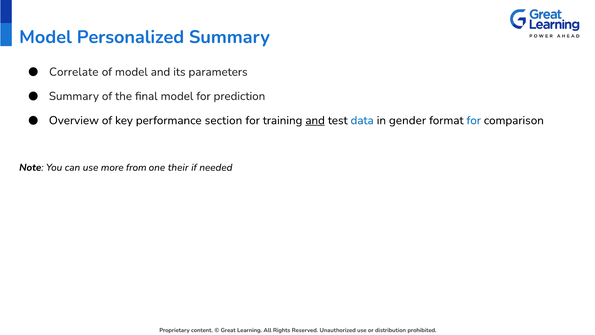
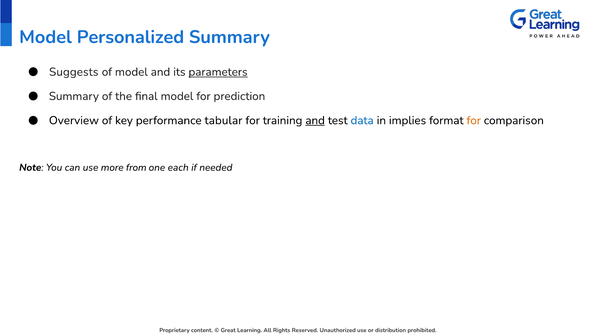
Correlate: Correlate -> Suggests (74, 72)
parameters underline: none -> present (218, 72)
section: section -> tabular (223, 120)
gender: gender -> implies (408, 120)
for colour: blue -> orange (474, 120)
their: their -> each (178, 167)
